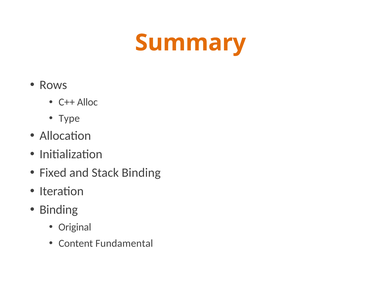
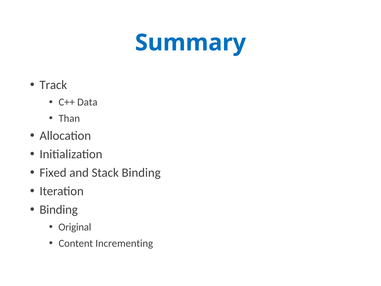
Summary colour: orange -> blue (190, 43)
Rows: Rows -> Track (53, 85)
Alloc: Alloc -> Data (87, 102)
Type: Type -> Than (69, 118)
Fundamental: Fundamental -> Incrementing (124, 243)
